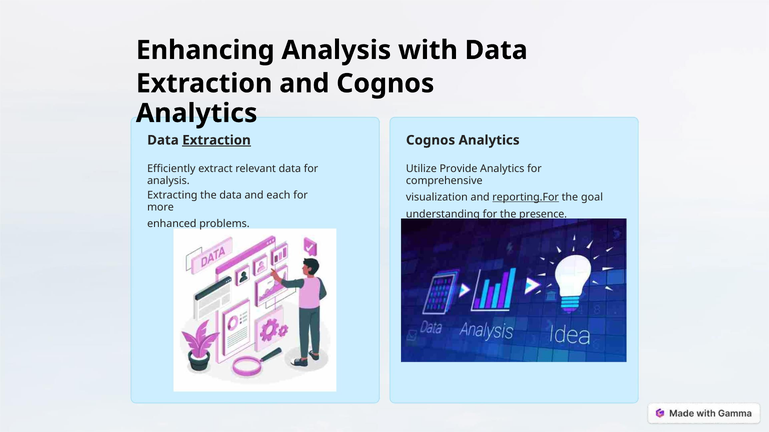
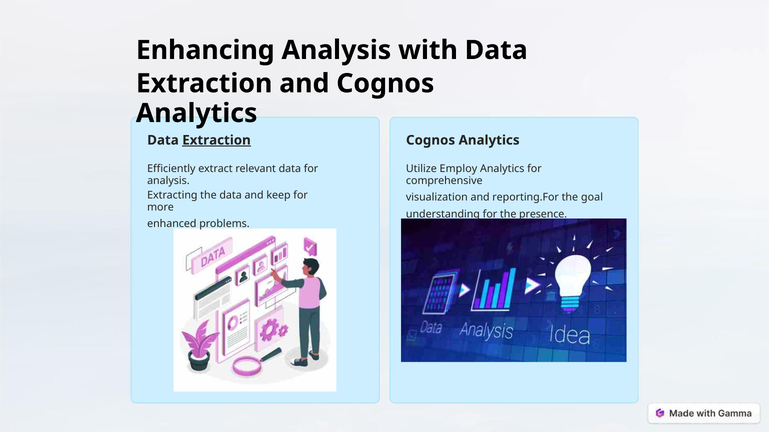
Provide: Provide -> Employ (458, 169)
each: each -> keep (279, 196)
reporting.For underline: present -> none (526, 198)
